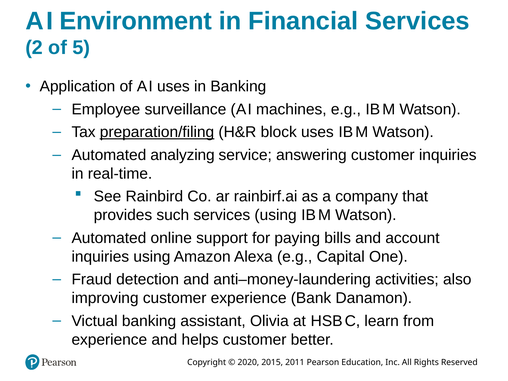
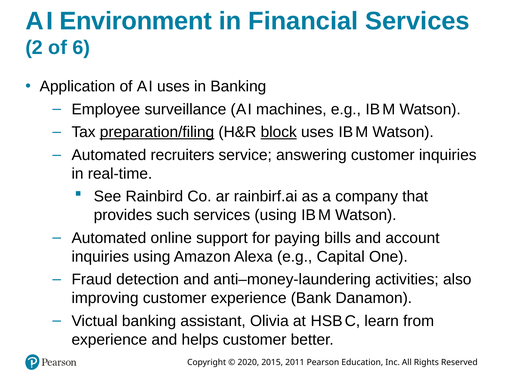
5: 5 -> 6 (81, 48)
block underline: none -> present (279, 132)
analyzing: analyzing -> recruiters (182, 155)
